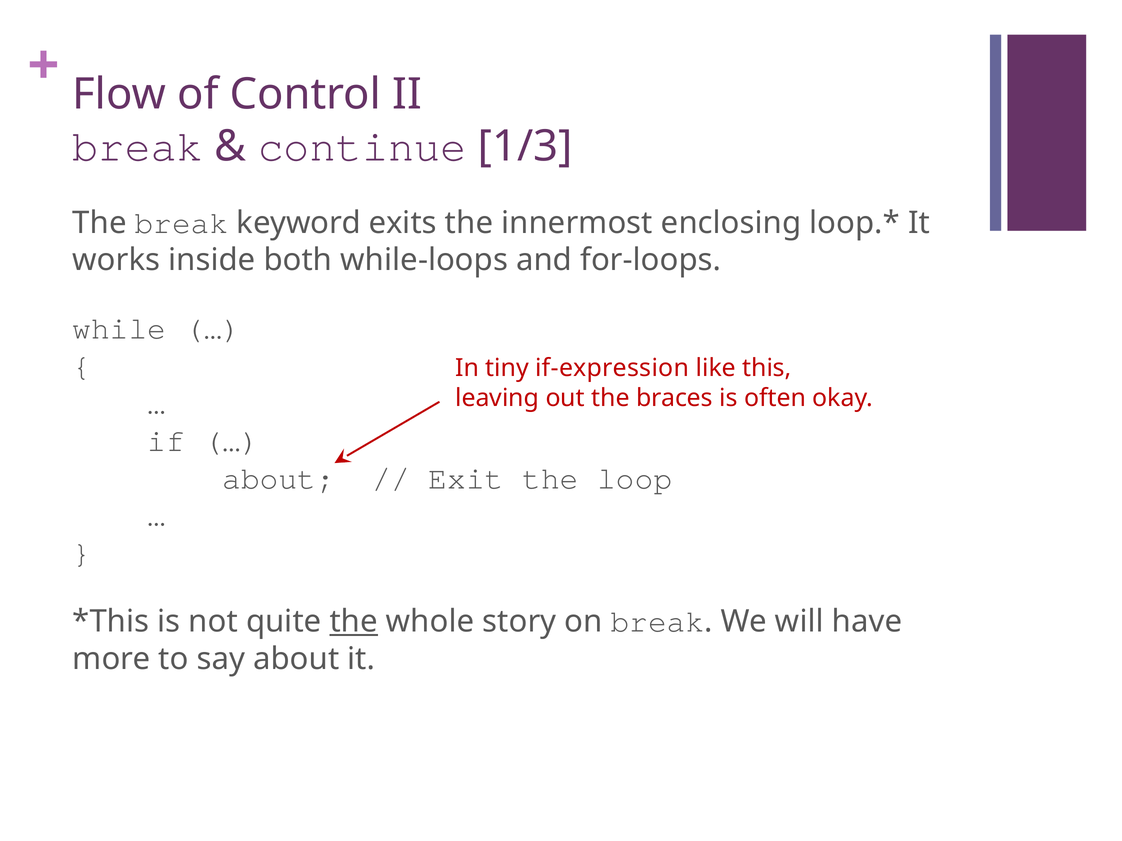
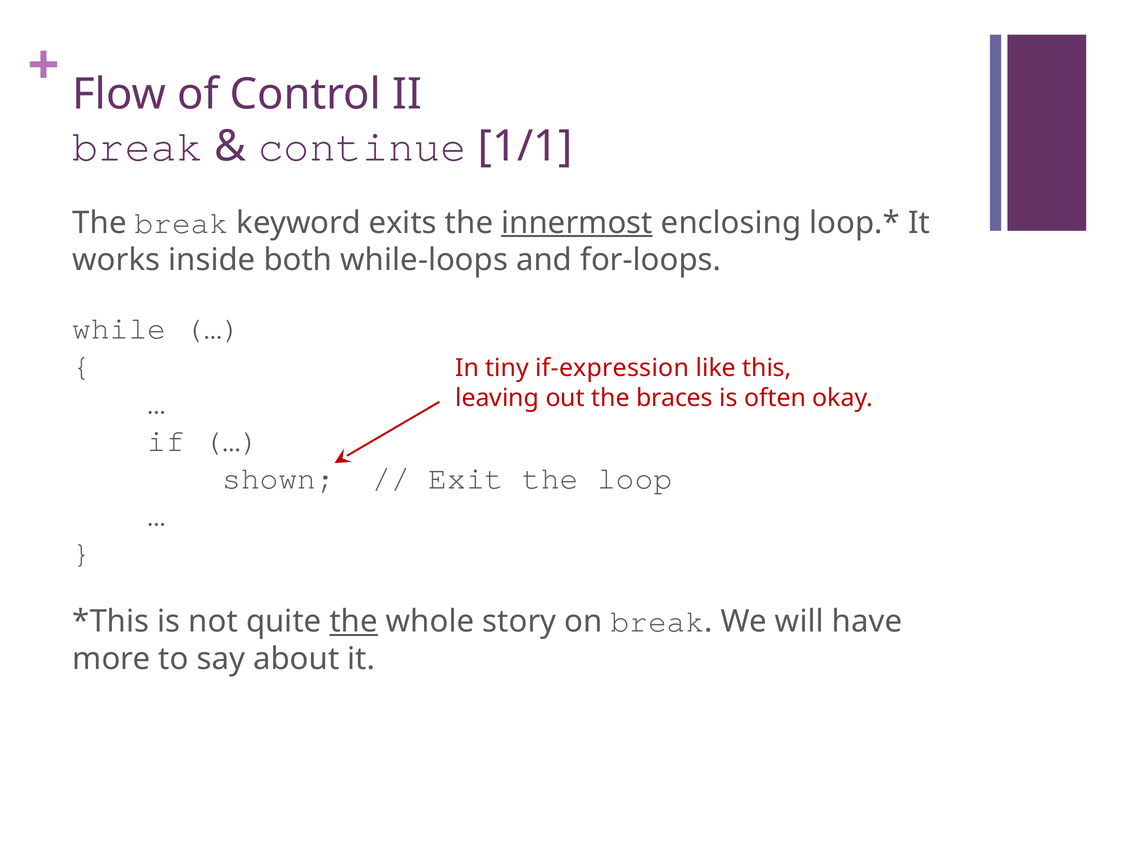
1/3: 1/3 -> 1/1 (525, 147)
innermost underline: none -> present (577, 223)
about: about -> shown (278, 479)
